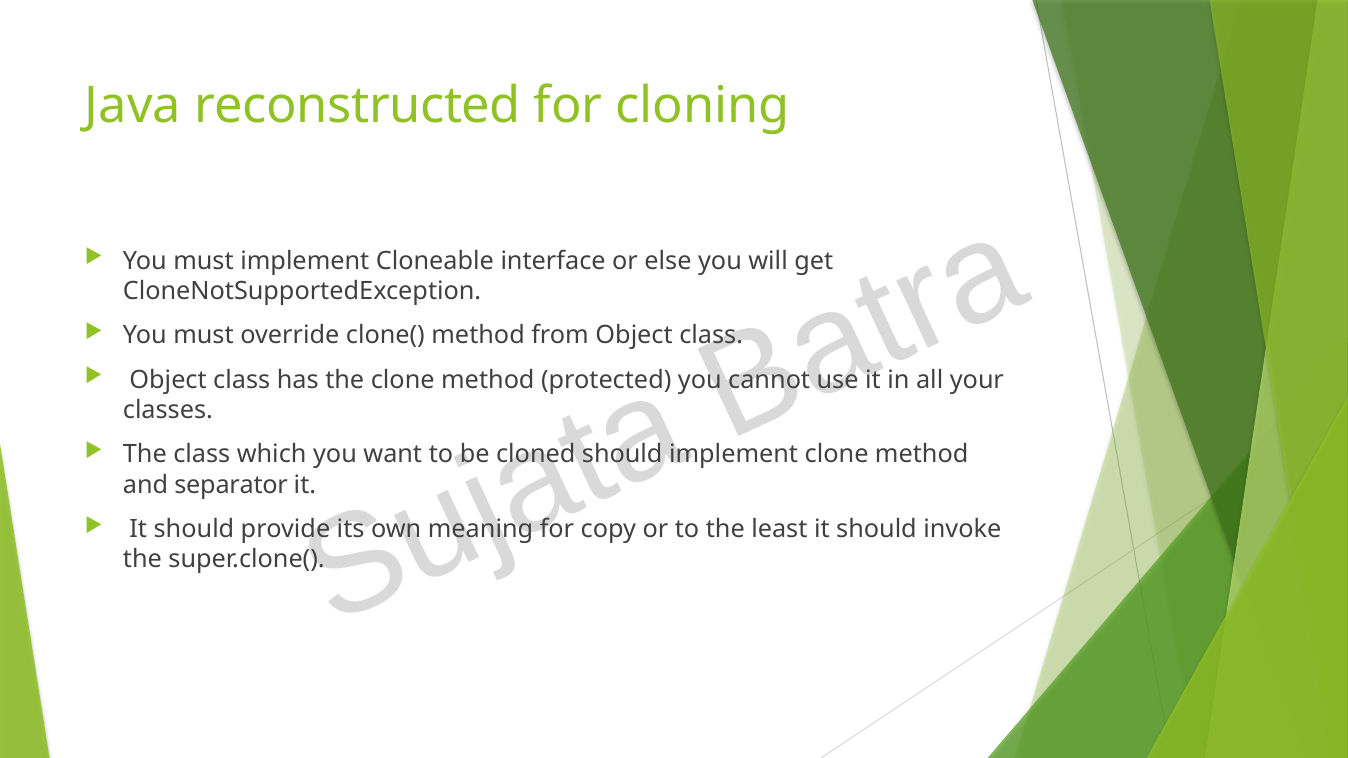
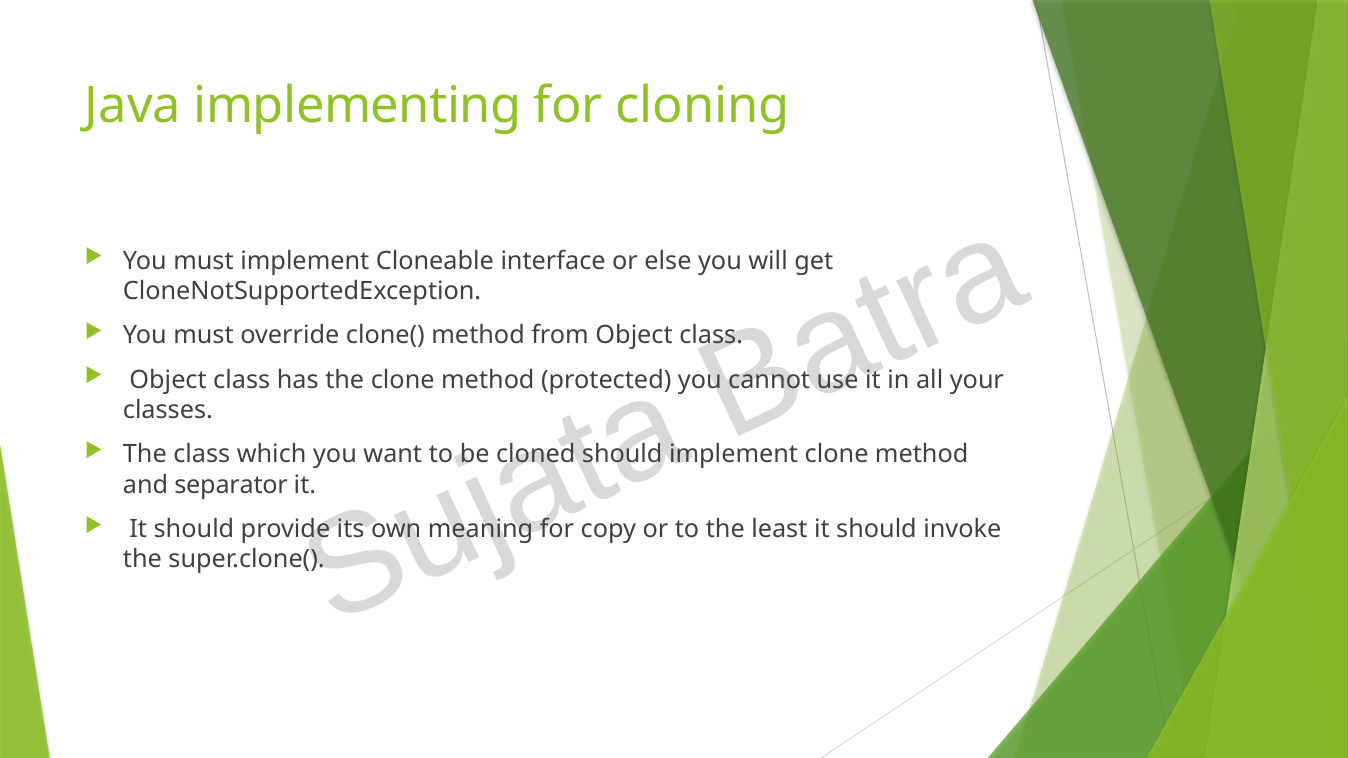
reconstructed: reconstructed -> implementing (358, 106)
